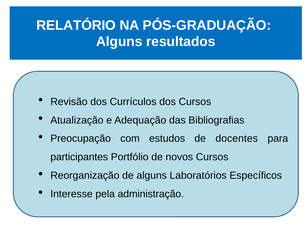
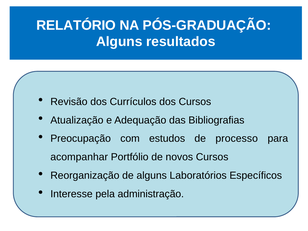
docentes: docentes -> processo (237, 139)
participantes: participantes -> acompanhar (79, 157)
